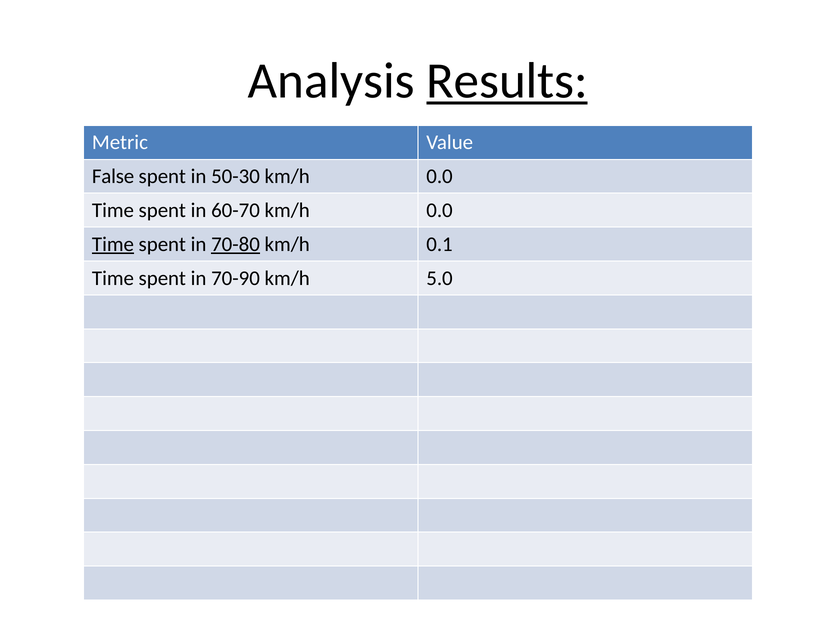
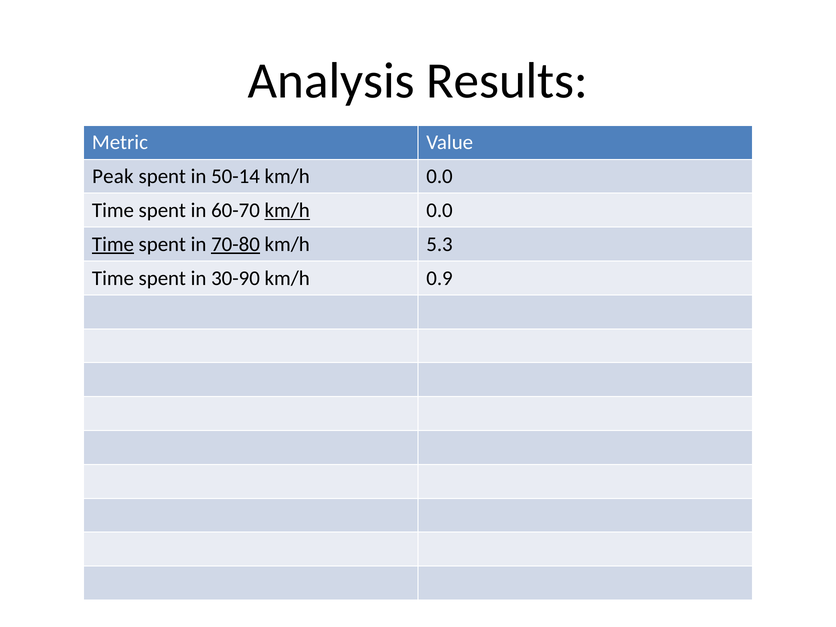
Results underline: present -> none (507, 81)
False: False -> Peak (113, 176)
50-30: 50-30 -> 50-14 (236, 176)
km/h underline: none -> present (287, 210)
0.1: 0.1 -> 5.3 (440, 244)
70-90: 70-90 -> 30-90 (236, 278)
5.0: 5.0 -> 0.9 (440, 278)
